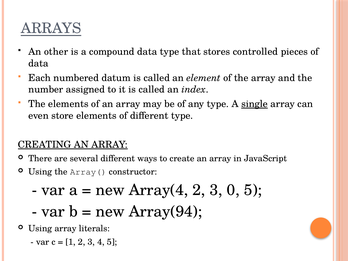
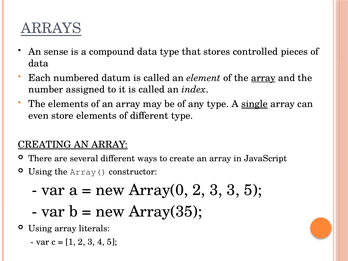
other: other -> sense (56, 52)
array underline: none -> present (263, 78)
Array(4: Array(4 -> Array(0 (158, 190)
3 0: 0 -> 3 (233, 190)
Array(94: Array(94 -> Array(35 (165, 212)
